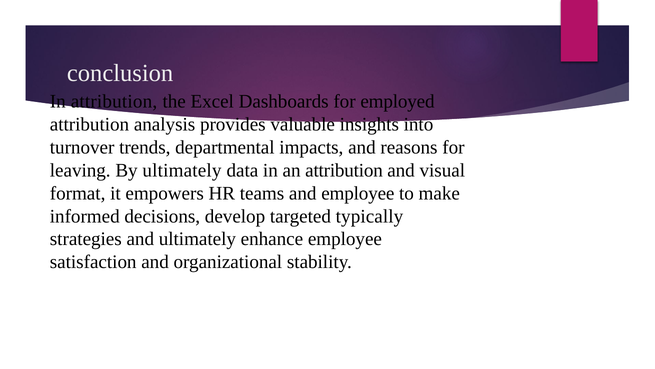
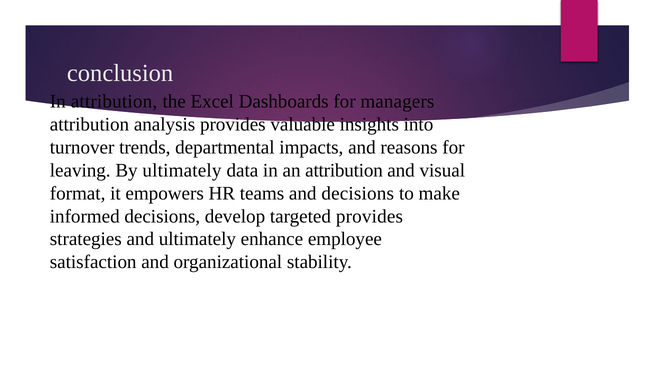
employed: employed -> managers (397, 101)
and employee: employee -> decisions (358, 193)
targeted typically: typically -> provides (369, 216)
